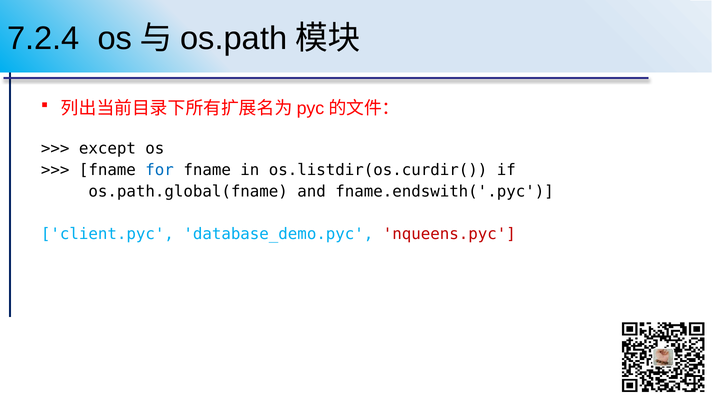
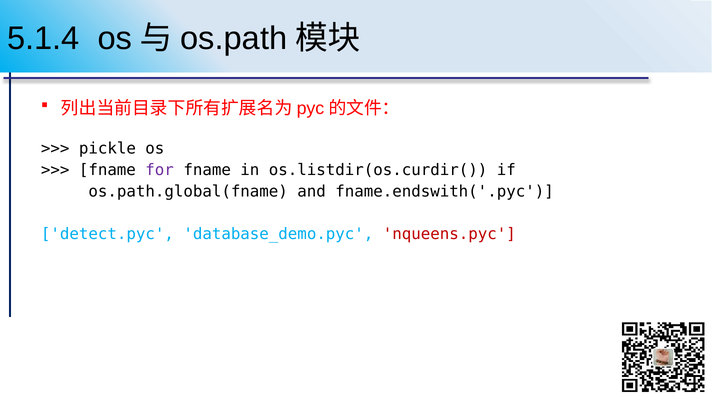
7.2.4: 7.2.4 -> 5.1.4 (43, 39)
except: except -> pickle (107, 148)
for colour: blue -> purple (160, 170)
client.pyc: client.pyc -> detect.pyc (107, 234)
